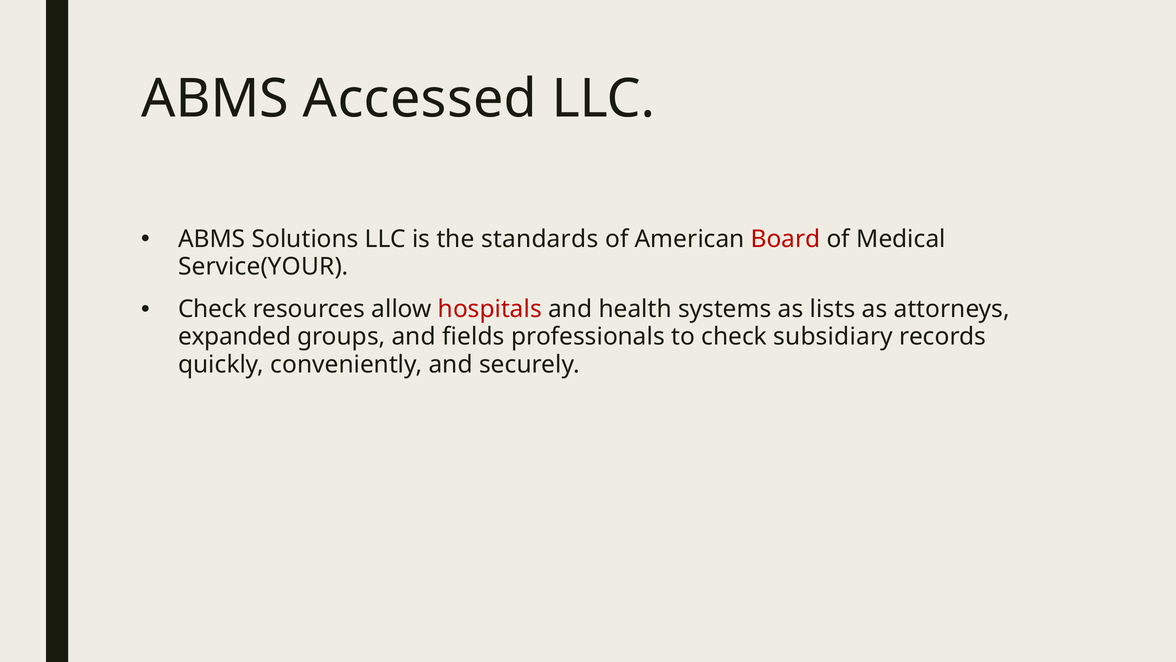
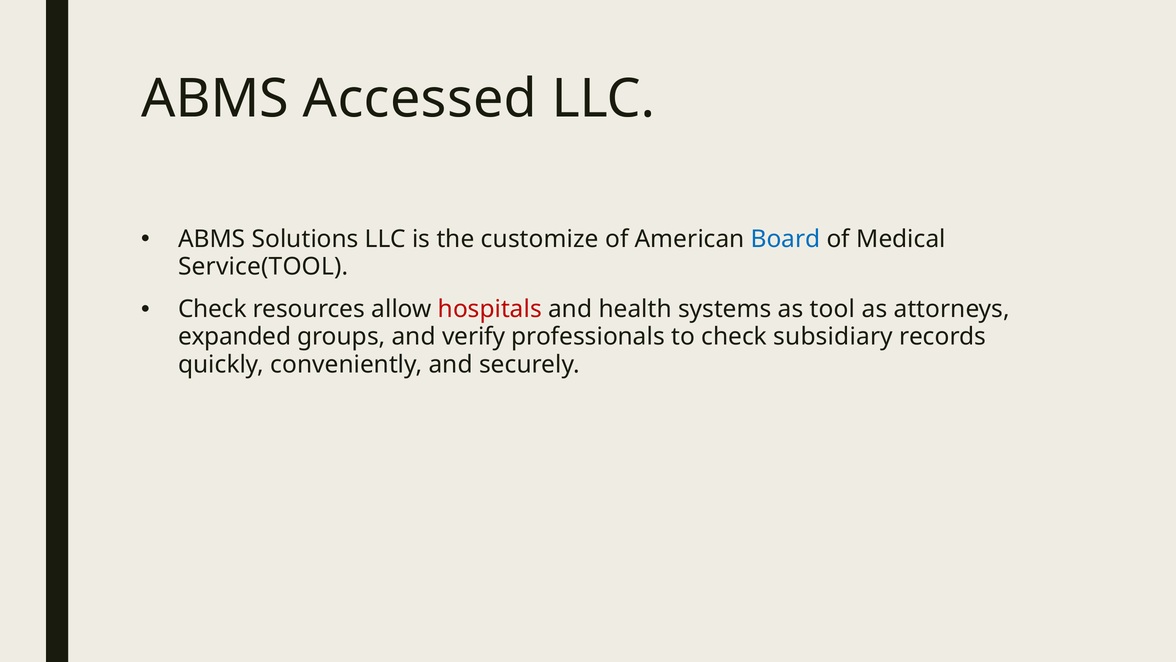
standards: standards -> customize (540, 239)
Board colour: red -> blue (786, 239)
Service(YOUR: Service(YOUR -> Service(TOOL (263, 267)
lists: lists -> tool (833, 309)
fields: fields -> verify (474, 337)
